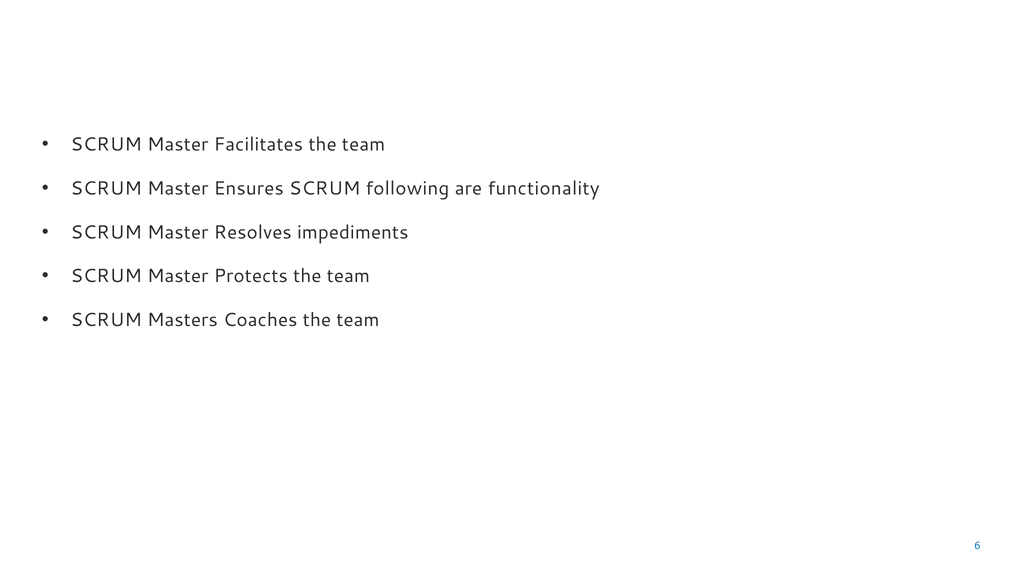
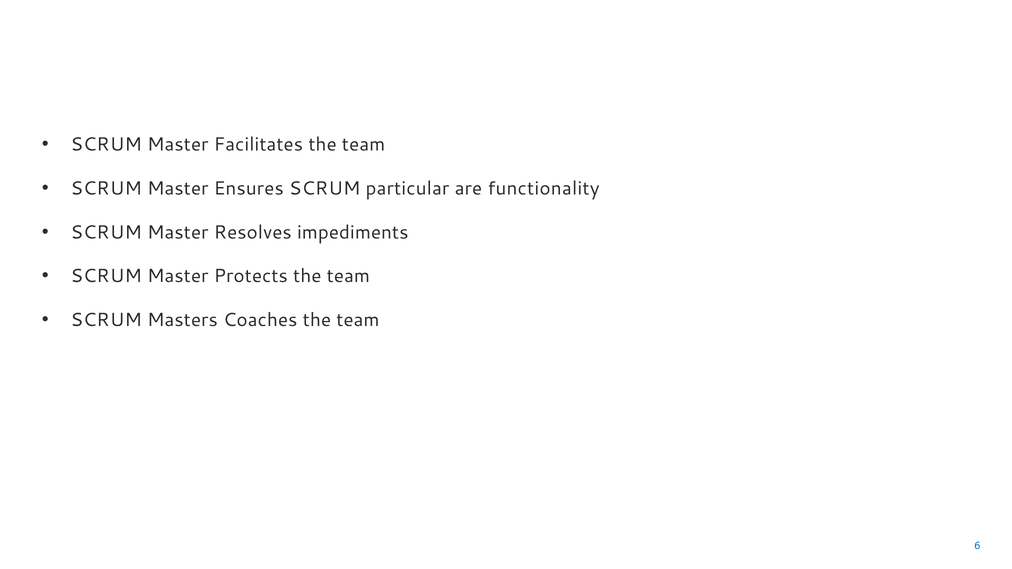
following: following -> particular (407, 189)
